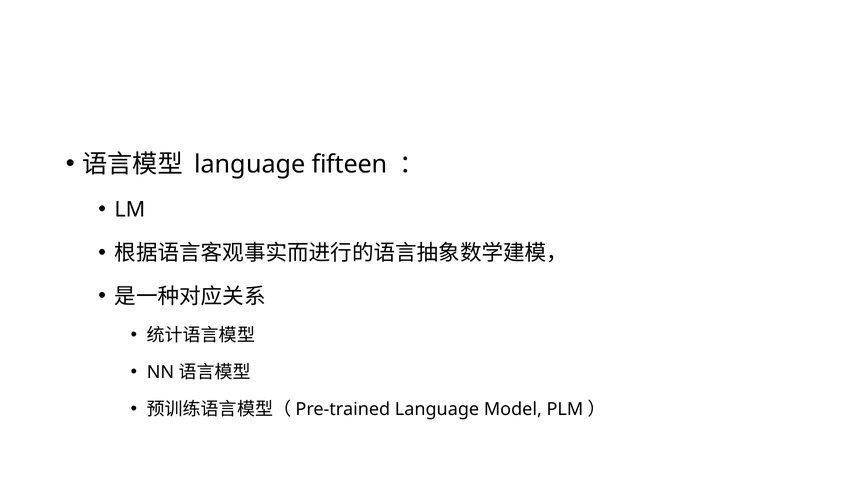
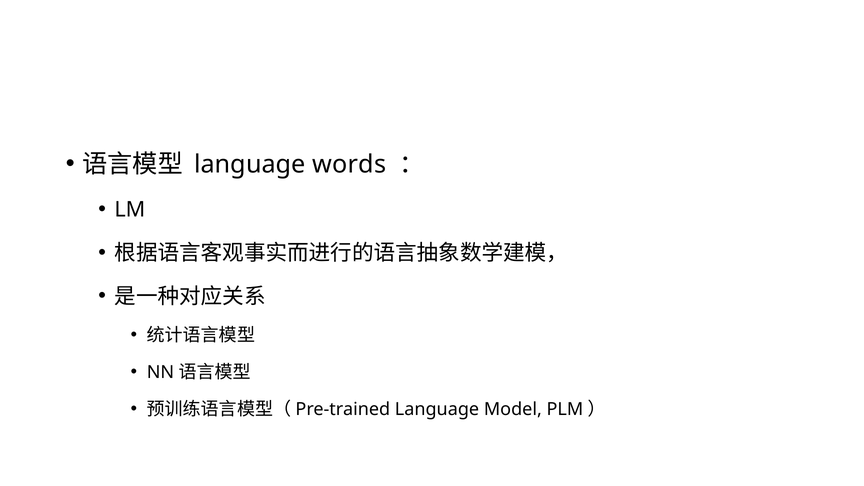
fifteen: fifteen -> words (349, 165)
